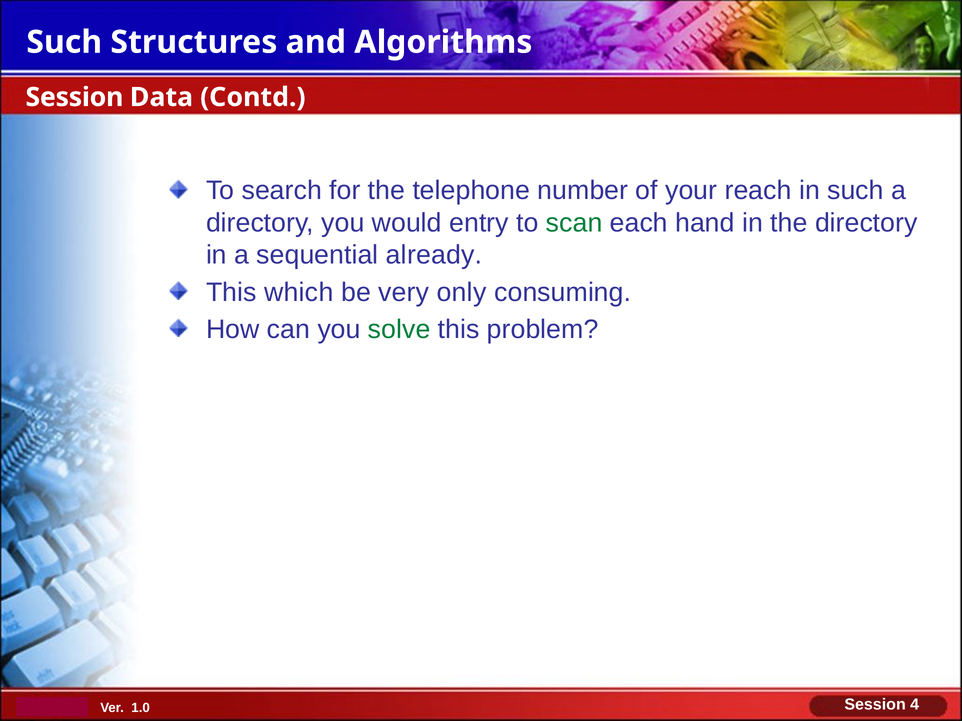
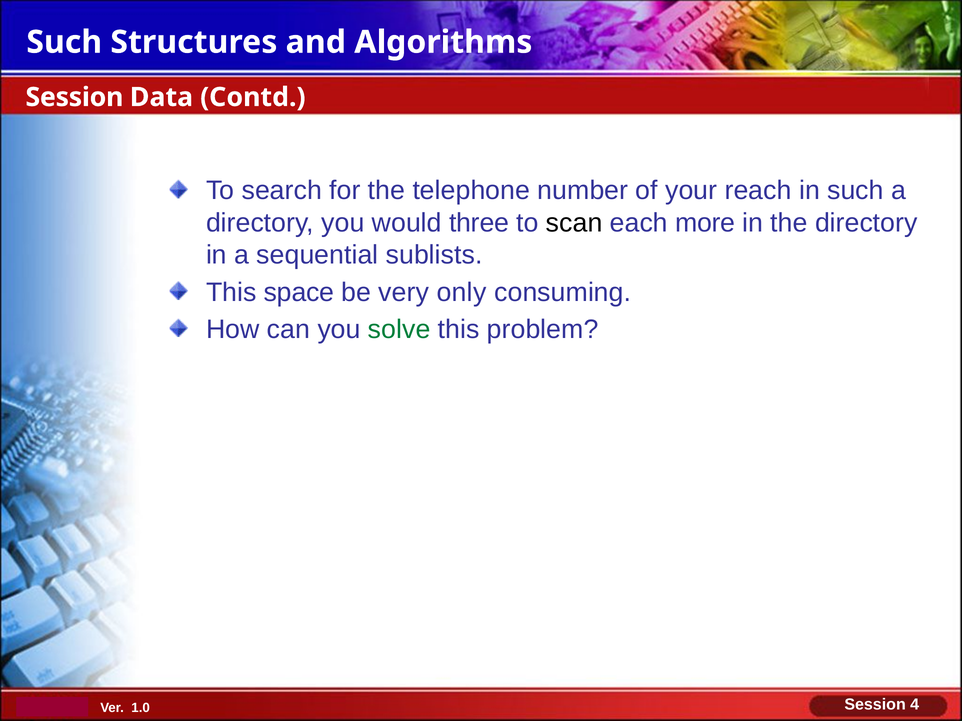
entry: entry -> three (479, 223)
scan colour: green -> black (574, 223)
hand: hand -> more (705, 223)
already: already -> sublists (434, 255)
which: which -> space (299, 292)
